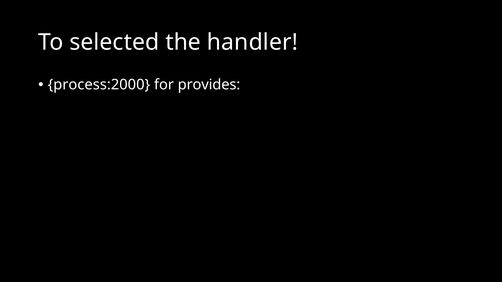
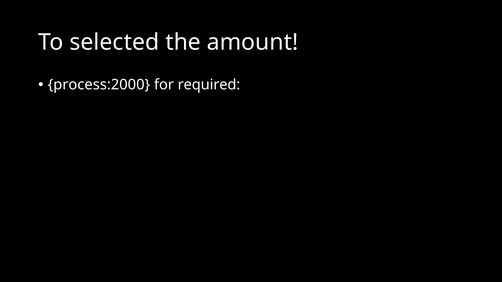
handler: handler -> amount (253, 42)
provides: provides -> required (209, 85)
